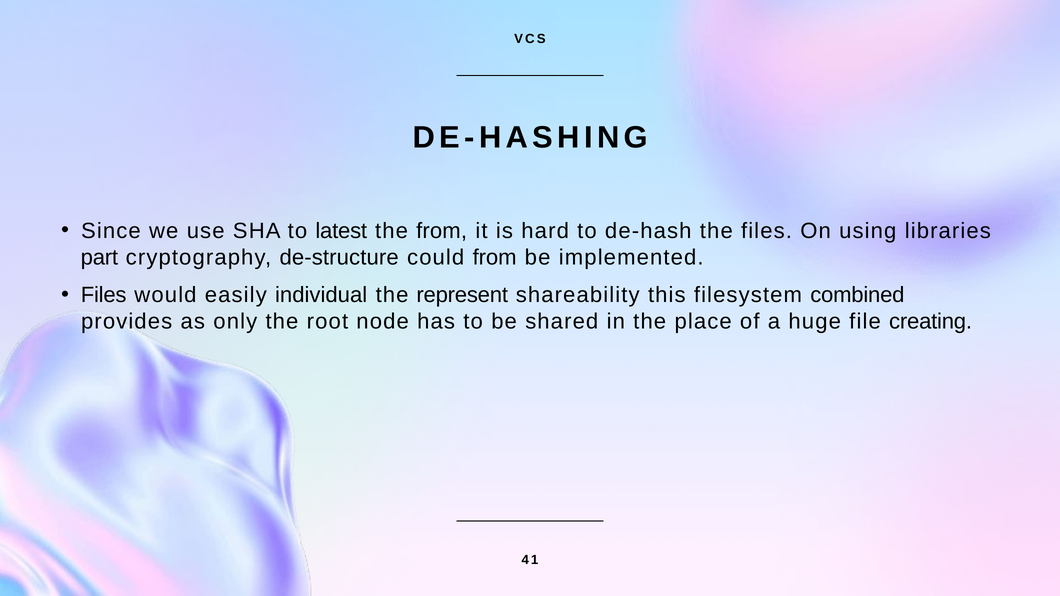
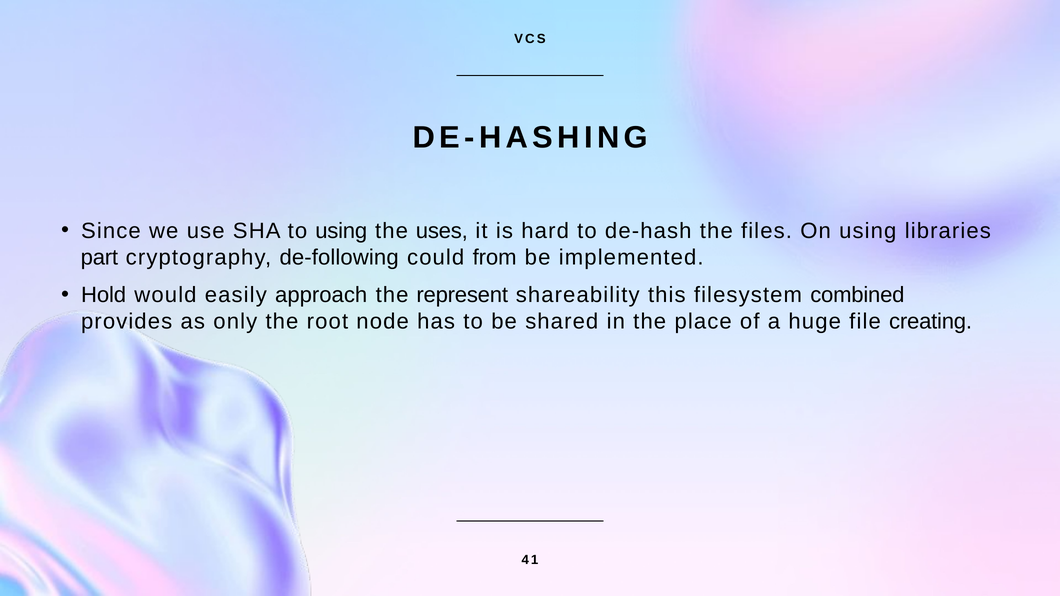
to latest: latest -> using (341, 231)
the from: from -> uses (442, 231)
de-structure: de-structure -> de-following (339, 258)
Files: Files -> Hold (104, 295)
individual: individual -> approach (321, 295)
